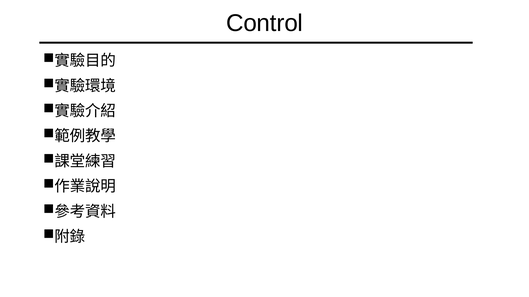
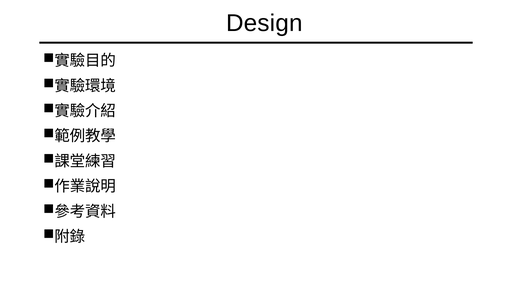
Control: Control -> Design (264, 23)
